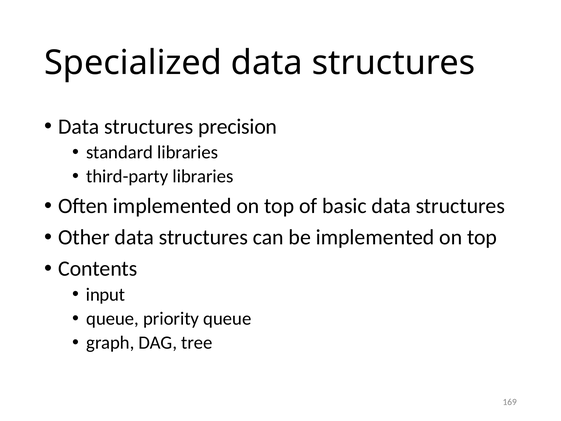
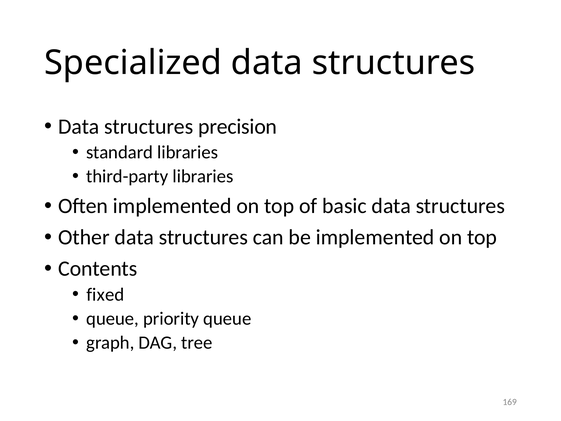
input: input -> fixed (105, 294)
